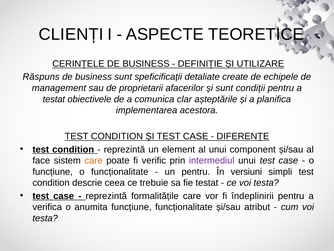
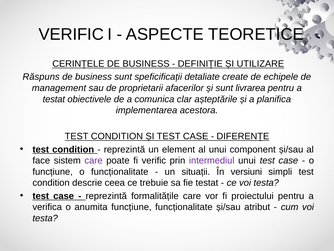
CLIENȚI: CLIENȚI -> VERIFIC (71, 34)
condiții: condiții -> livrarea (250, 88)
care colour: orange -> purple (94, 160)
un pentru: pentru -> situații (196, 171)
îndeplinirii: îndeplinirii -> proiectului (253, 196)
